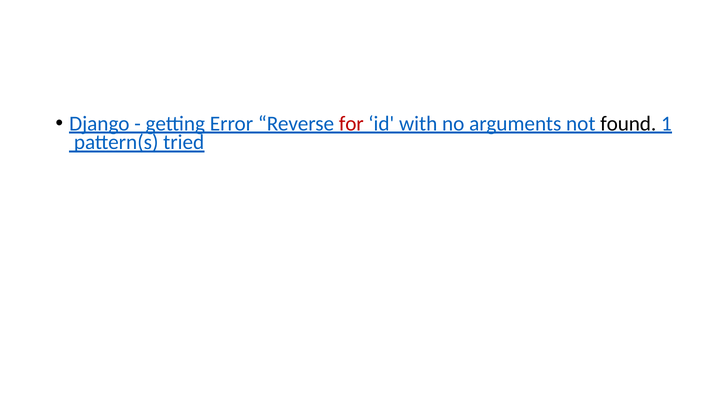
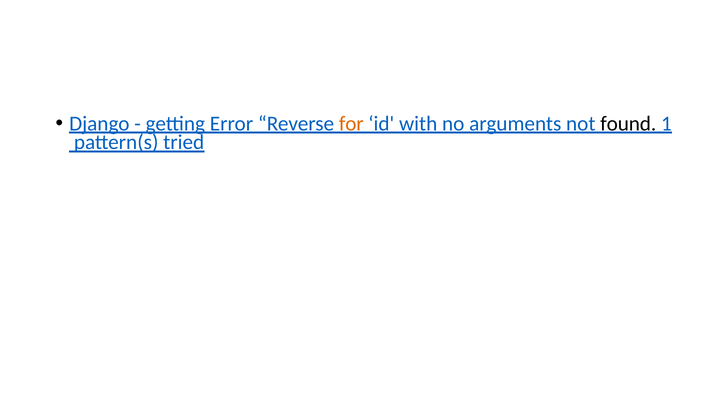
for colour: red -> orange (351, 123)
